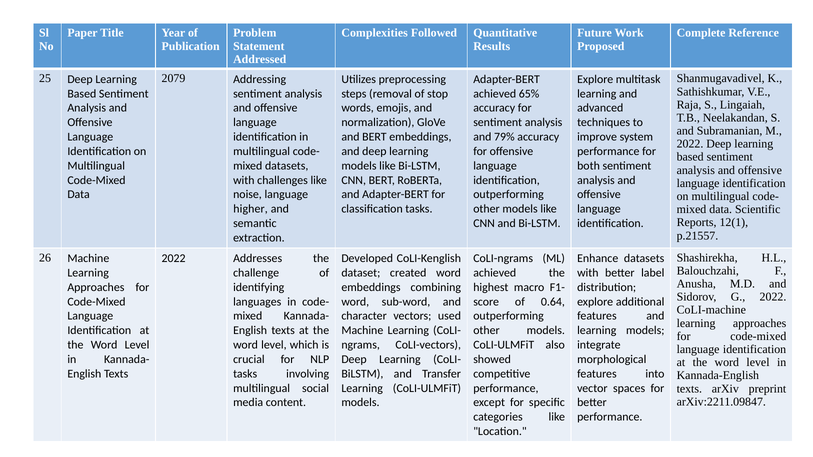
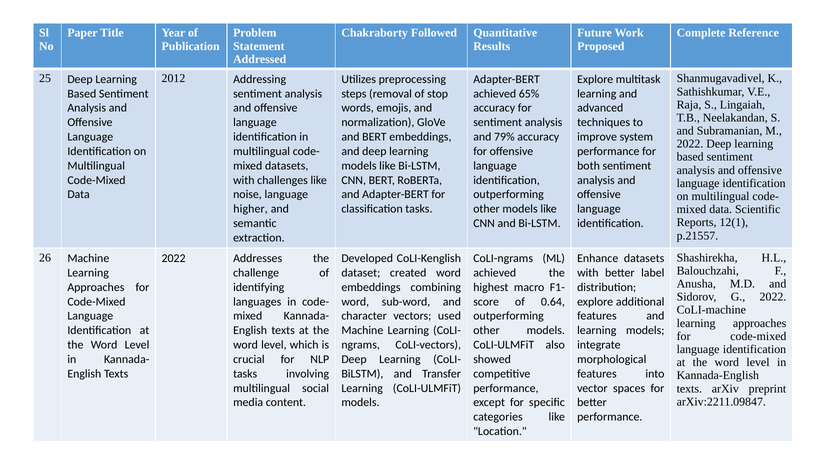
Complexities: Complexities -> Chakraborty (375, 33)
2079: 2079 -> 2012 (173, 79)
